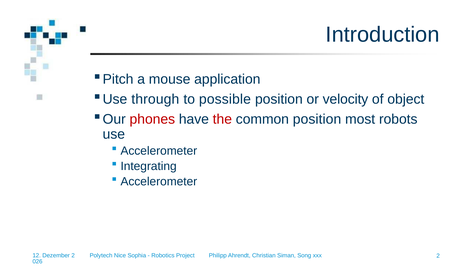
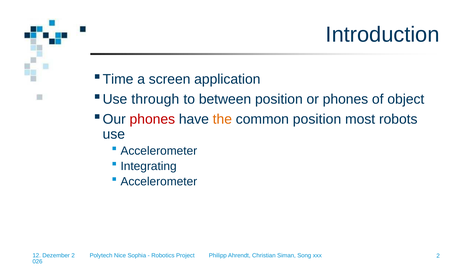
Pitch: Pitch -> Time (118, 79)
mouse: mouse -> screen (170, 79)
possible: possible -> between (225, 99)
or velocity: velocity -> phones (345, 99)
the colour: red -> orange (222, 119)
